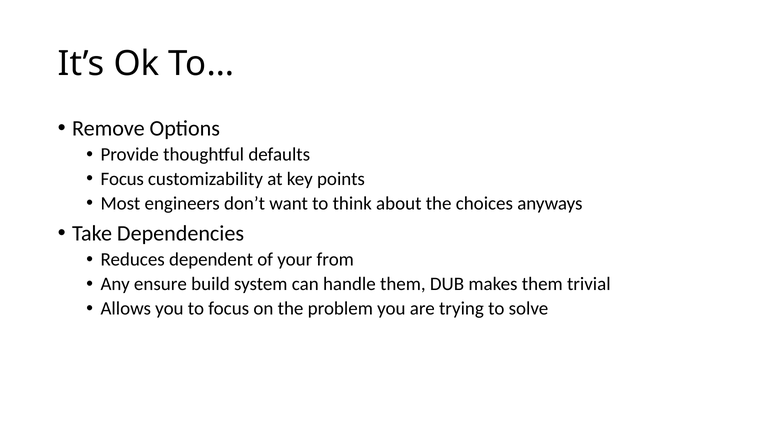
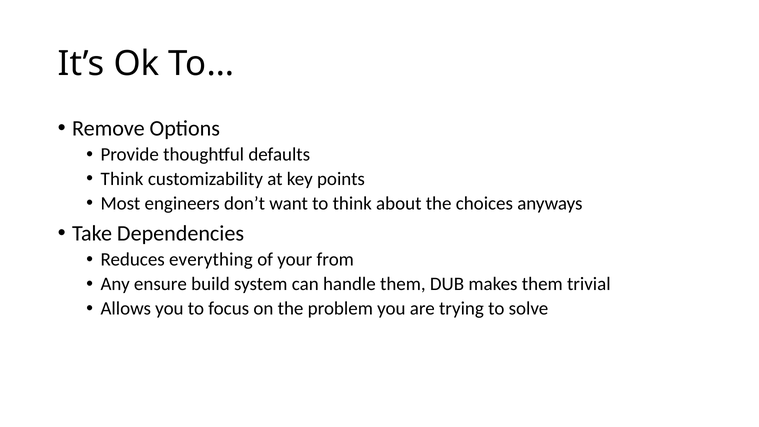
Focus: Focus -> Think (122, 179)
dependent: dependent -> everything (211, 260)
